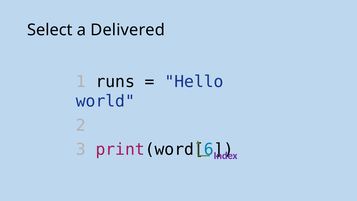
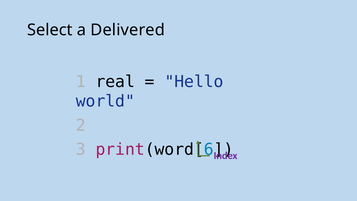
runs: runs -> real (115, 82)
